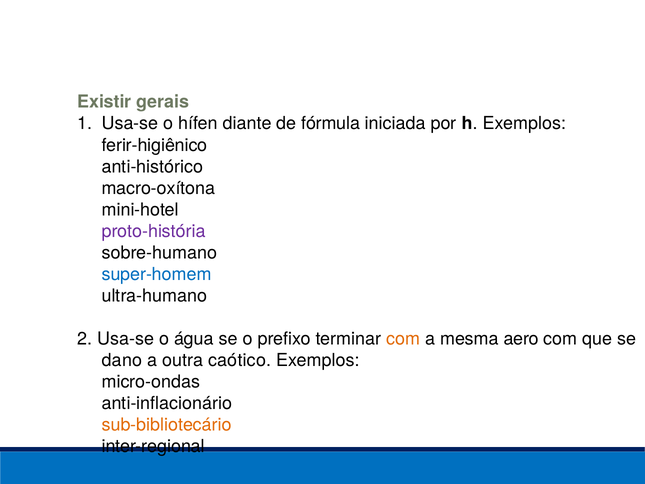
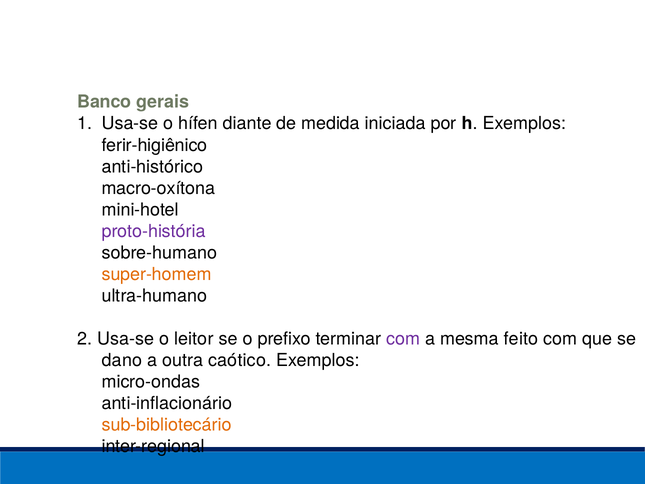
Existir: Existir -> Banco (104, 102)
fórmula: fórmula -> medida (331, 124)
super-homem colour: blue -> orange (157, 274)
água: água -> leitor (194, 339)
com colour: orange -> purple (403, 339)
aero: aero -> feito (521, 339)
